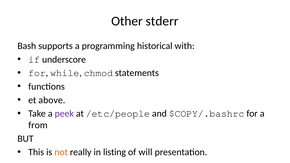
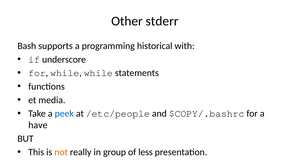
while chmod: chmod -> while (98, 73)
above: above -> media (52, 100)
peek colour: purple -> blue (64, 114)
from: from -> have (38, 125)
listing: listing -> group (115, 152)
will: will -> less (146, 152)
